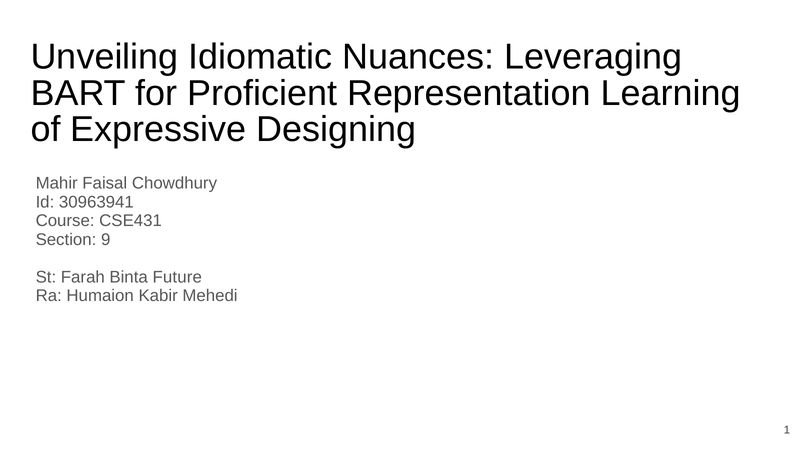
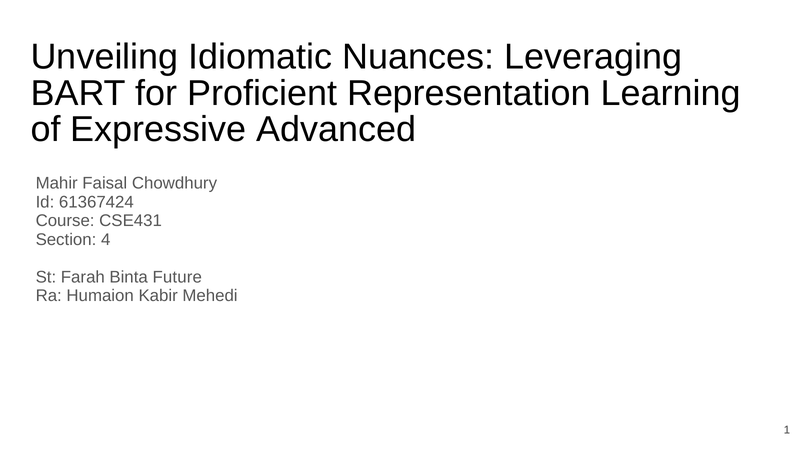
Designing: Designing -> Advanced (336, 130)
30963941: 30963941 -> 61367424 (96, 202)
9: 9 -> 4 (106, 240)
